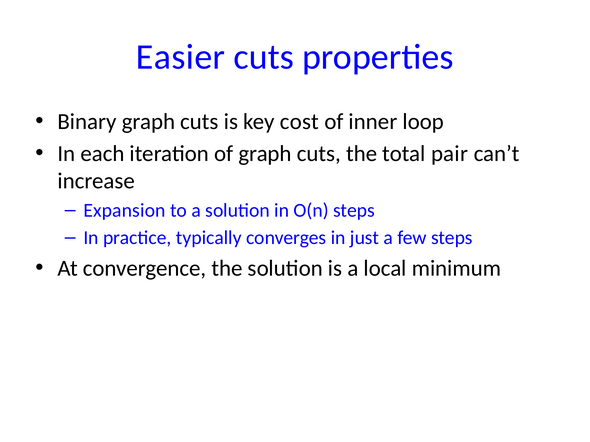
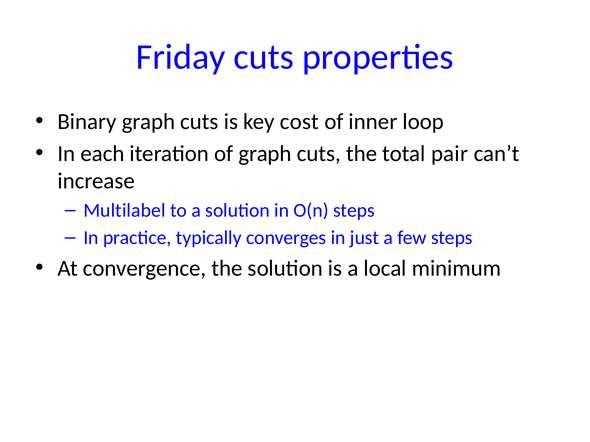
Easier: Easier -> Friday (181, 57)
Expansion: Expansion -> Multilabel (124, 211)
